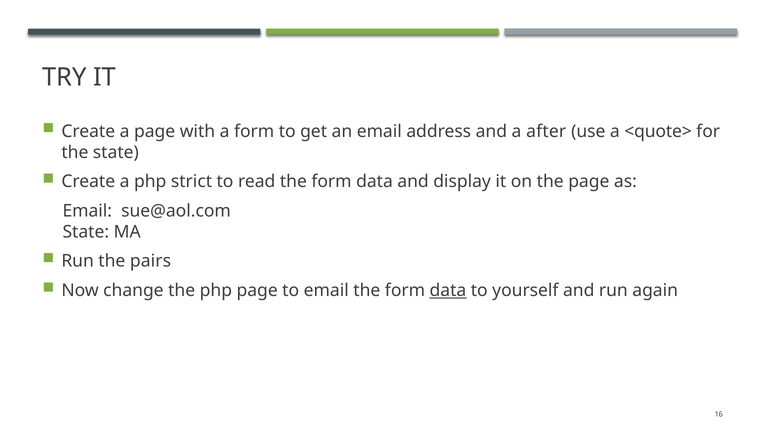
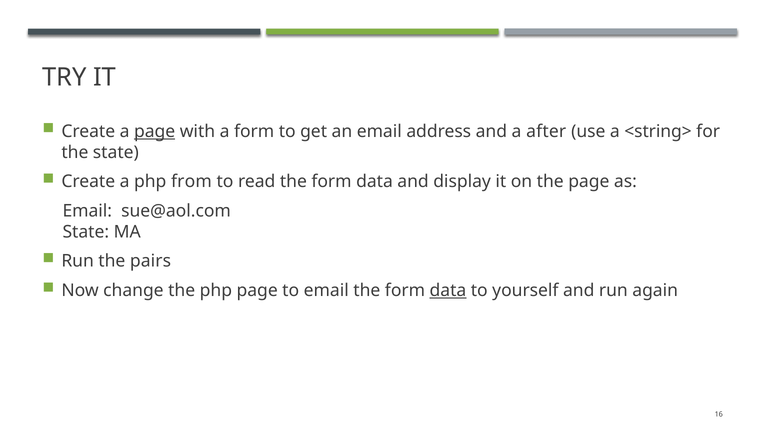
page underline: none -> present (155, 131)
<quote>: <quote> -> <string> (658, 131)
strict: strict -> from (191, 182)
